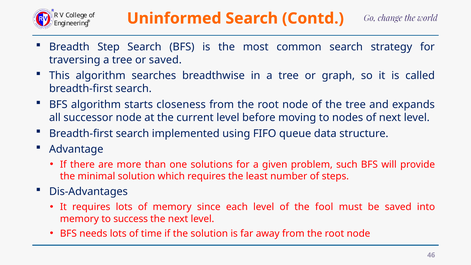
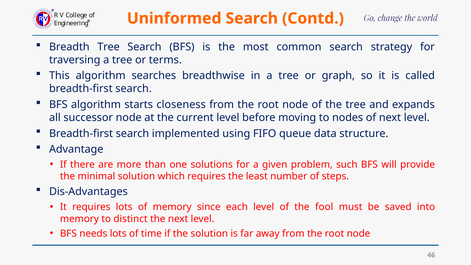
Breadth Step: Step -> Tree (109, 47)
or saved: saved -> terms (165, 60)
success: success -> distinct (131, 219)
